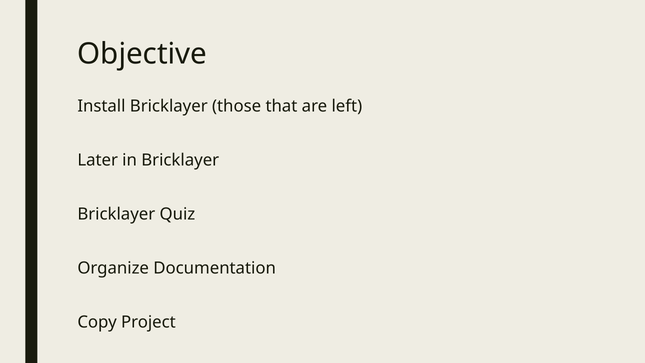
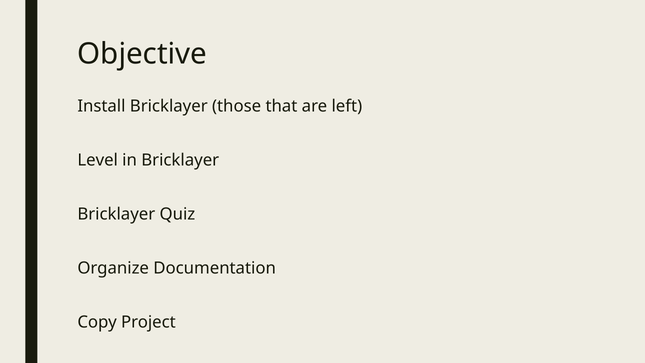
Later: Later -> Level (98, 160)
